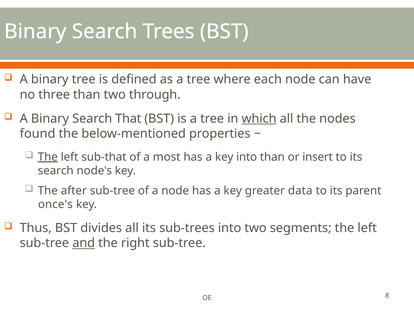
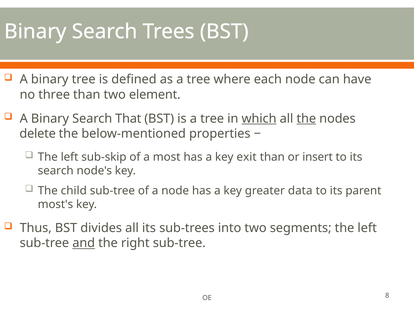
through: through -> element (155, 95)
the underline: none -> present (306, 119)
found: found -> delete (38, 134)
The underline: present -> none (48, 157)
sub-that: sub-that -> sub-skip (104, 157)
key into: into -> exit (247, 157)
after: after -> child (74, 191)
once's: once's -> most's (55, 205)
